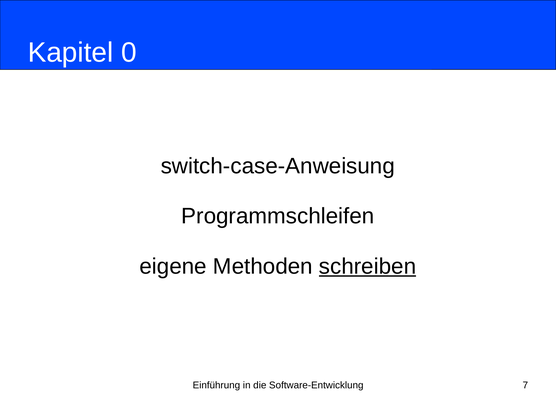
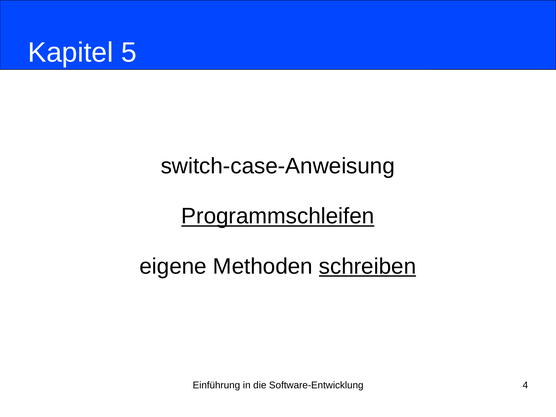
0: 0 -> 5 (129, 53)
Programmschleifen underline: none -> present (278, 216)
7: 7 -> 4 (525, 385)
